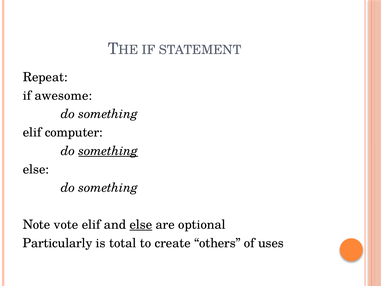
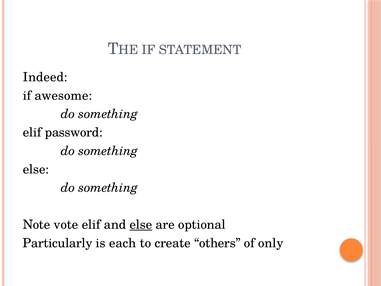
Repeat: Repeat -> Indeed (45, 77)
computer: computer -> password (74, 132)
something underline: present -> none (108, 151)
total: total -> each (123, 243)
uses: uses -> only (271, 243)
